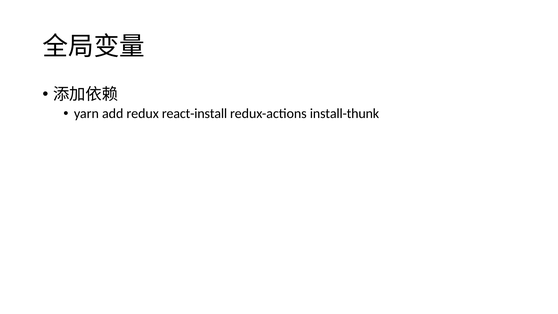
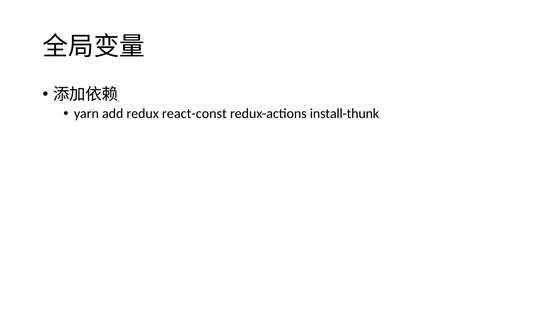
react-install: react-install -> react-const (194, 114)
